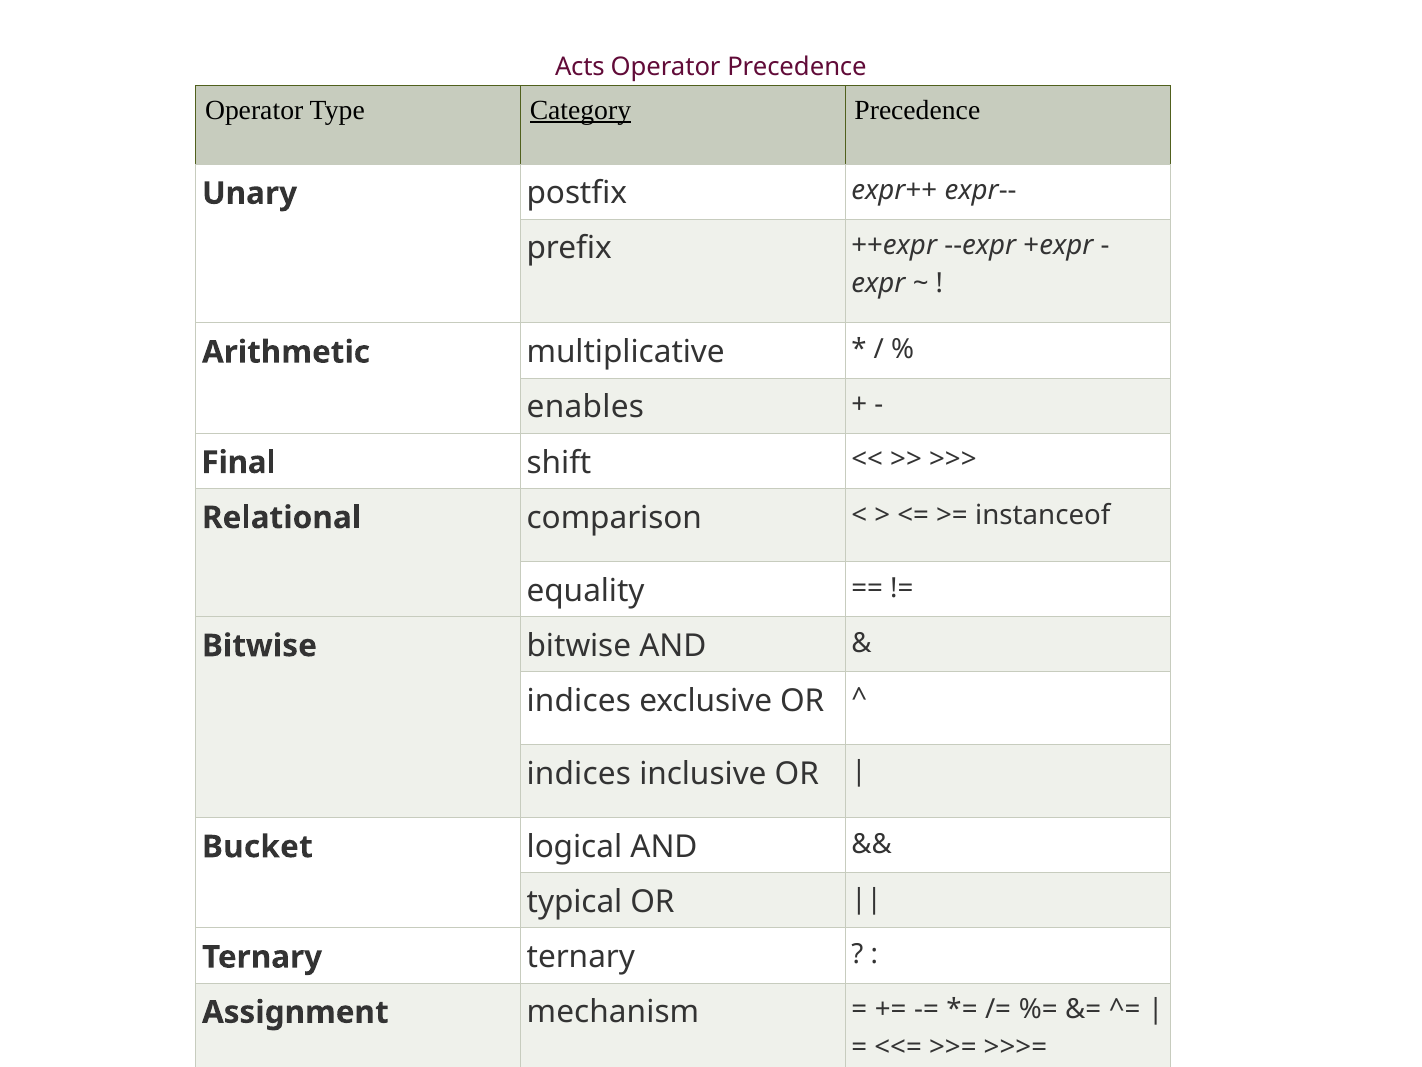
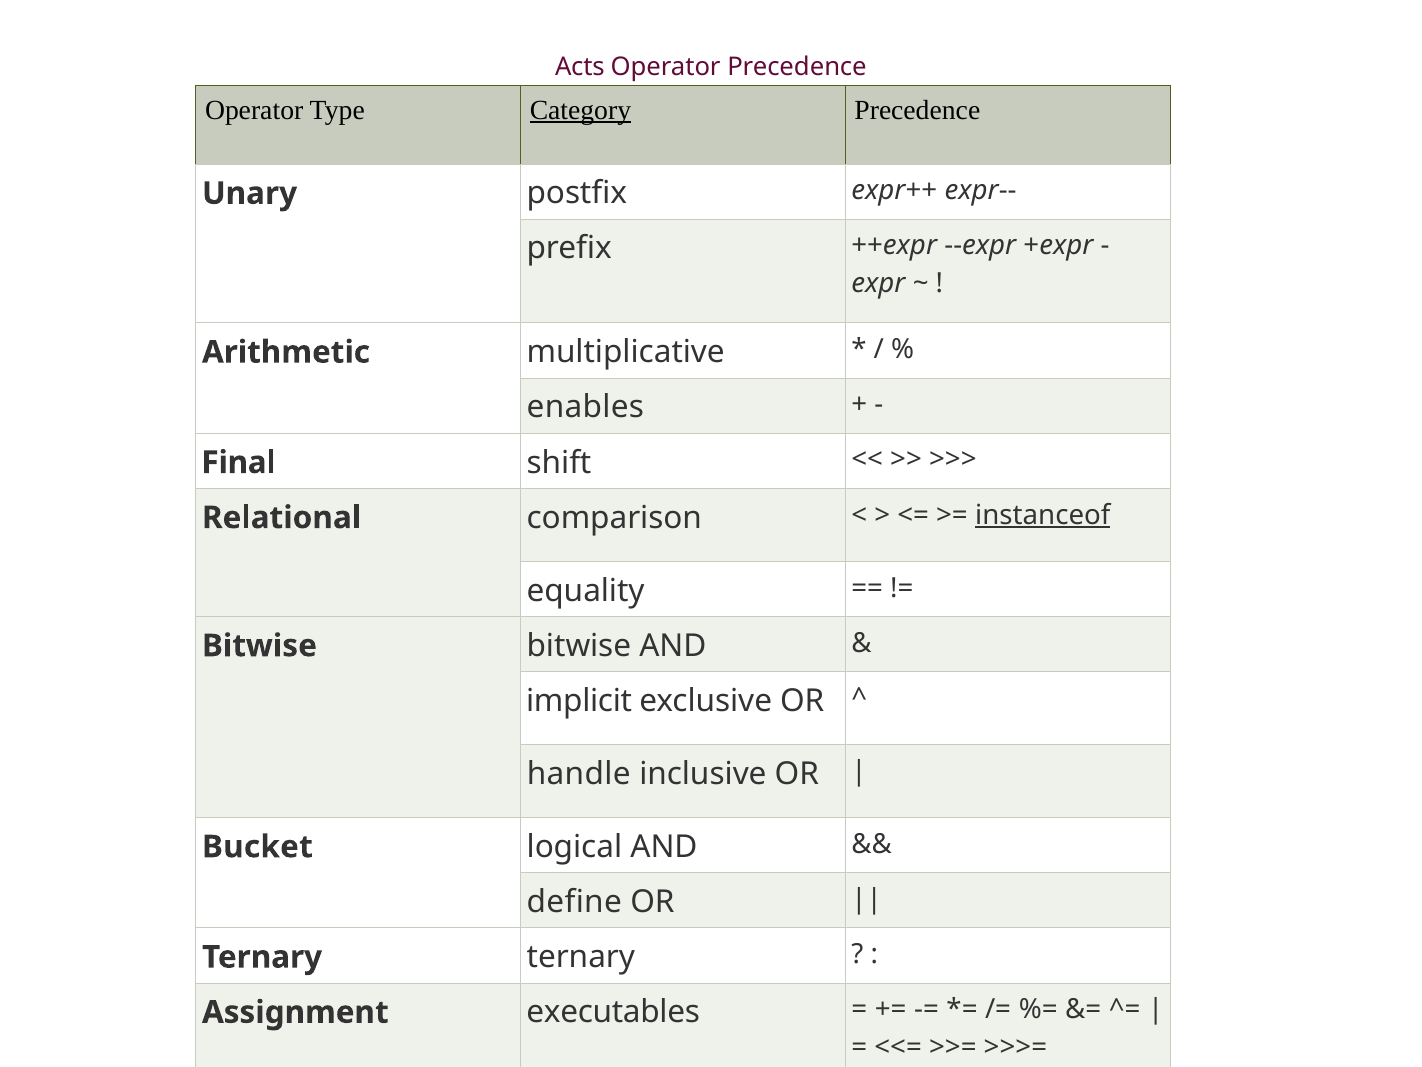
instanceof underline: none -> present (1043, 515)
indices: indices -> implicit (579, 701)
indices: indices -> handle (579, 774)
typical: typical -> define (574, 902)
mechanism: mechanism -> executables (613, 1012)
